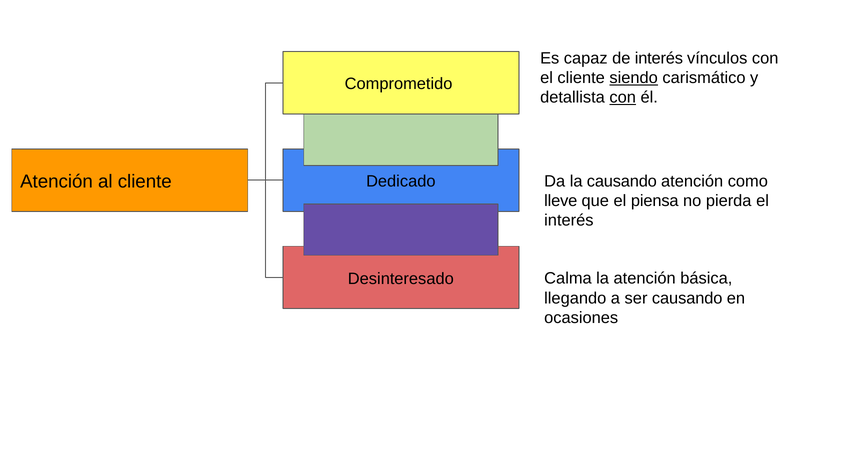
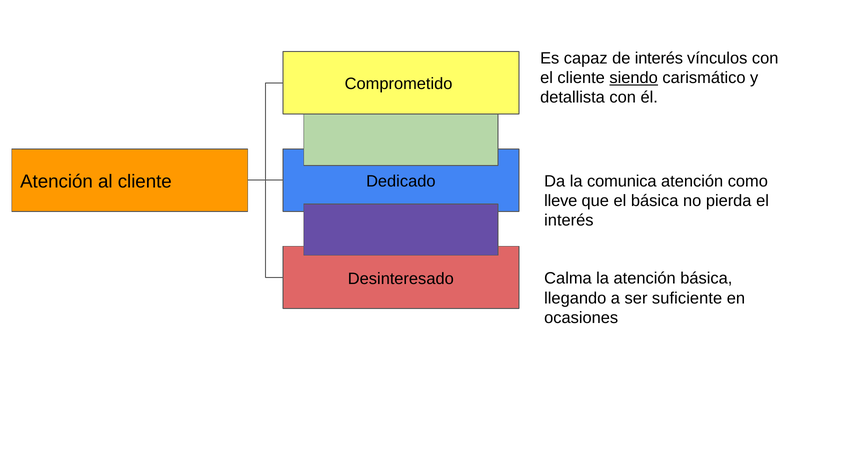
con underline: present -> none (623, 98)
la causando: causando -> comunica (622, 181)
el piensa: piensa -> básica (655, 201)
ser causando: causando -> suficiente (687, 298)
